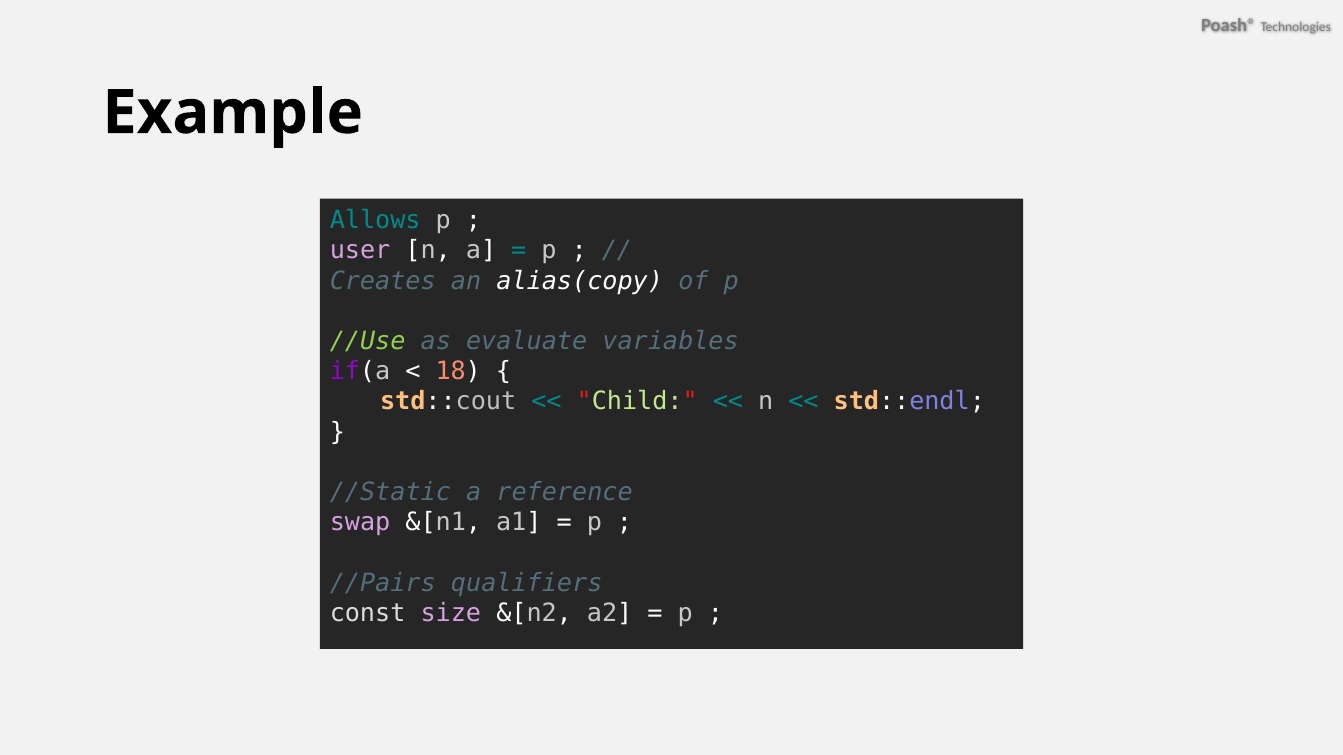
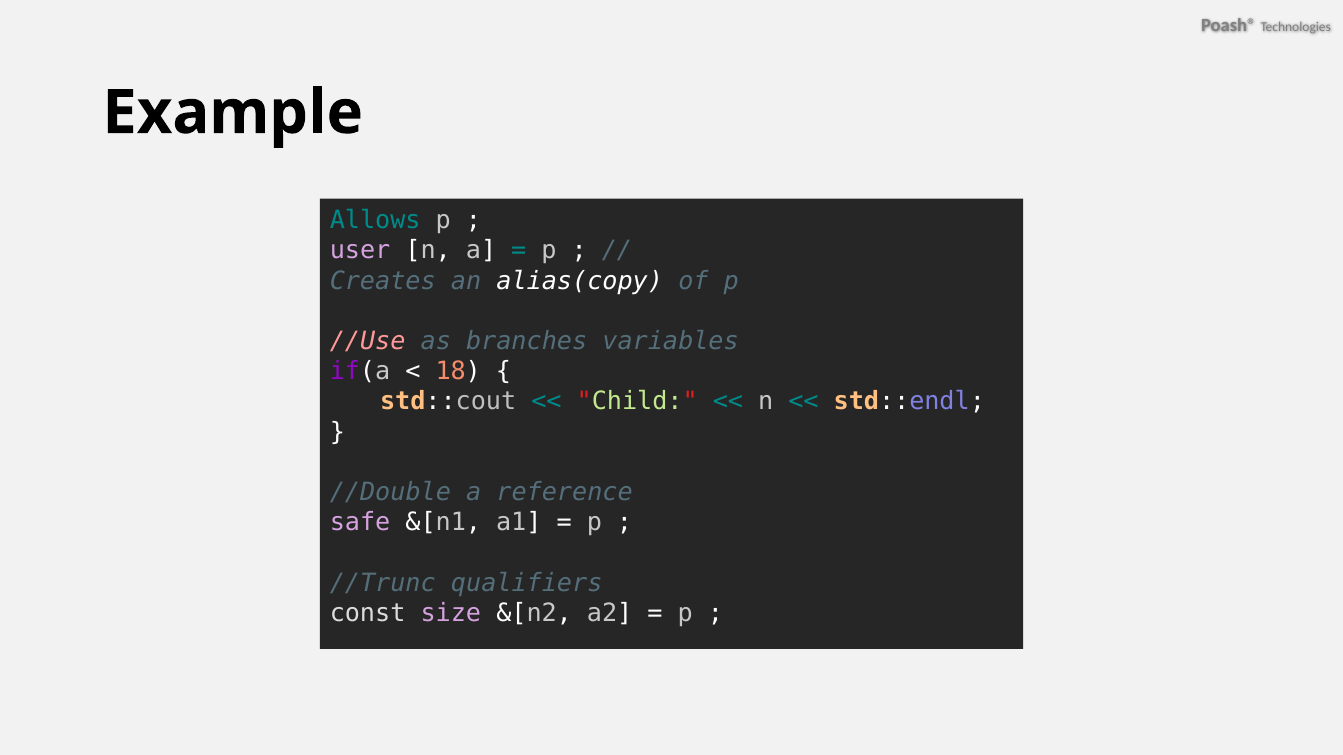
//Use colour: light green -> pink (368, 341)
evaluate: evaluate -> branches (527, 341)
//Static: //Static -> //Double (390, 492)
swap: swap -> safe (360, 523)
//Pairs: //Pairs -> //Trunc (383, 583)
